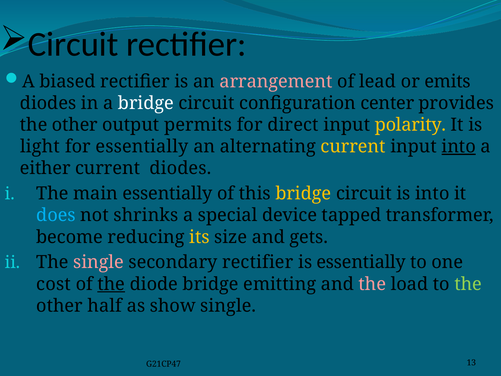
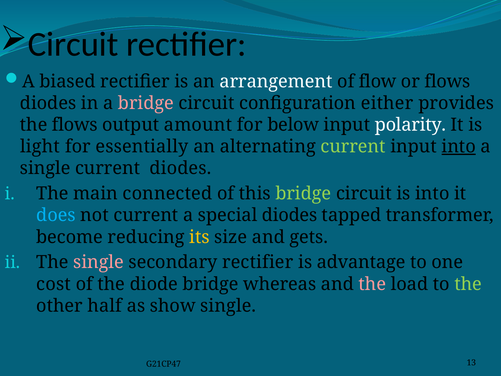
arrangement colour: pink -> white (276, 81)
lead: lead -> flow (378, 81)
or emits: emits -> flows (448, 81)
bridge colour: white -> pink (146, 103)
center: center -> either (387, 103)
other: other -> flows (75, 125)
permits: permits -> amount (198, 125)
direct: direct -> below (293, 125)
polarity colour: yellow -> white (410, 125)
current colour: yellow -> light green (353, 146)
either: either -> single (45, 168)
main essentially: essentially -> connected (167, 193)
bridge colour: yellow -> light green (303, 193)
not shrinks: shrinks -> current (146, 215)
special device: device -> diodes (290, 215)
is essentially: essentially -> advantage (361, 262)
the underline: present -> none (111, 284)
emitting: emitting -> whereas (280, 284)
